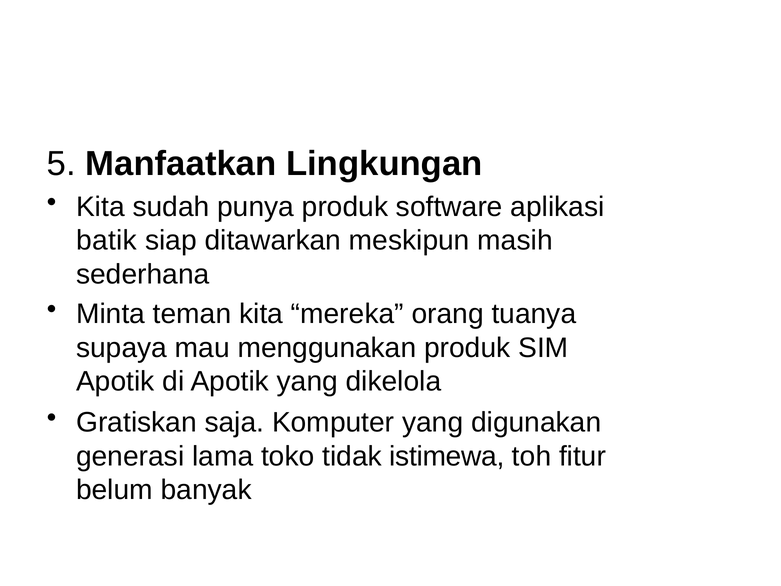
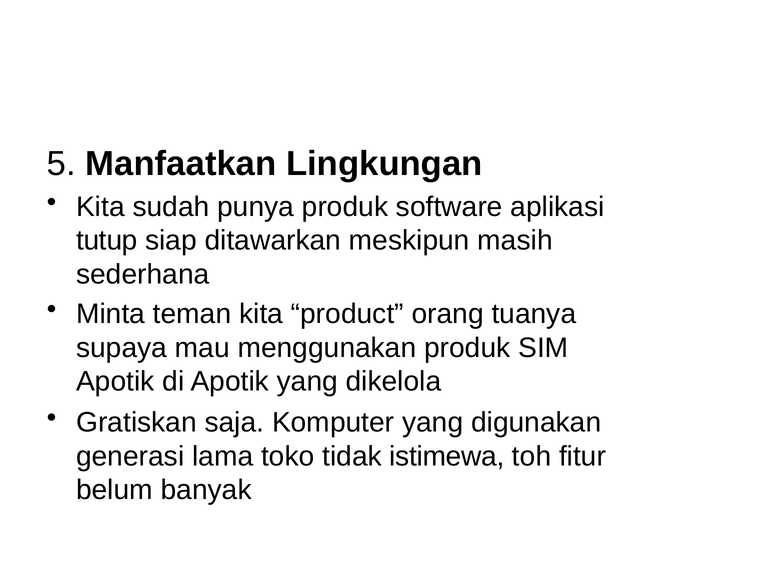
batik: batik -> tutup (107, 241)
mereka: mereka -> product (347, 314)
